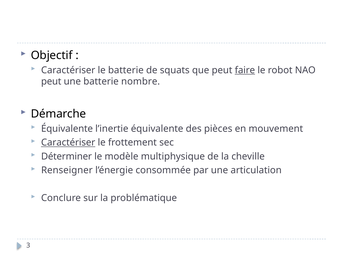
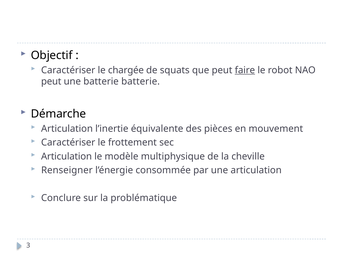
le batterie: batterie -> chargée (126, 70)
batterie nombre: nombre -> batterie (141, 81)
Équivalente: Équivalente -> Articulation (67, 128)
Caractériser underline: present -> none (68, 142)
Déterminer: Déterminer -> Articulation (67, 156)
